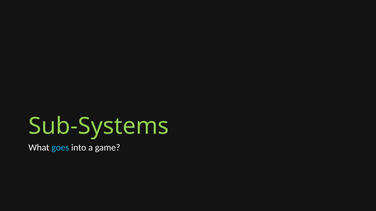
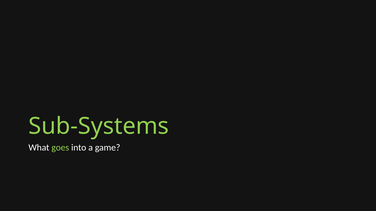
goes colour: light blue -> light green (60, 148)
